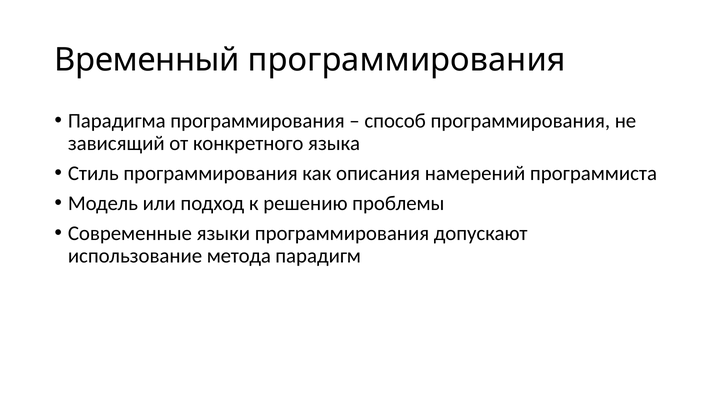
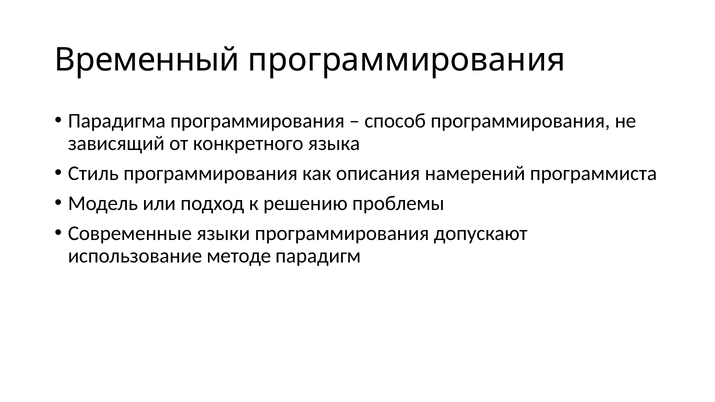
метода: метода -> методе (239, 256)
